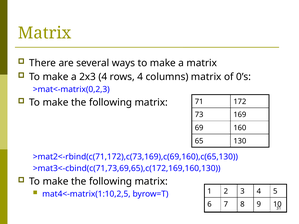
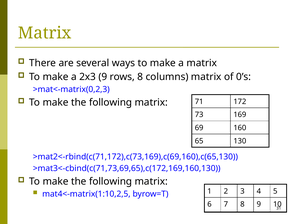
2x3 4: 4 -> 9 (103, 77)
rows 4: 4 -> 8 (140, 77)
